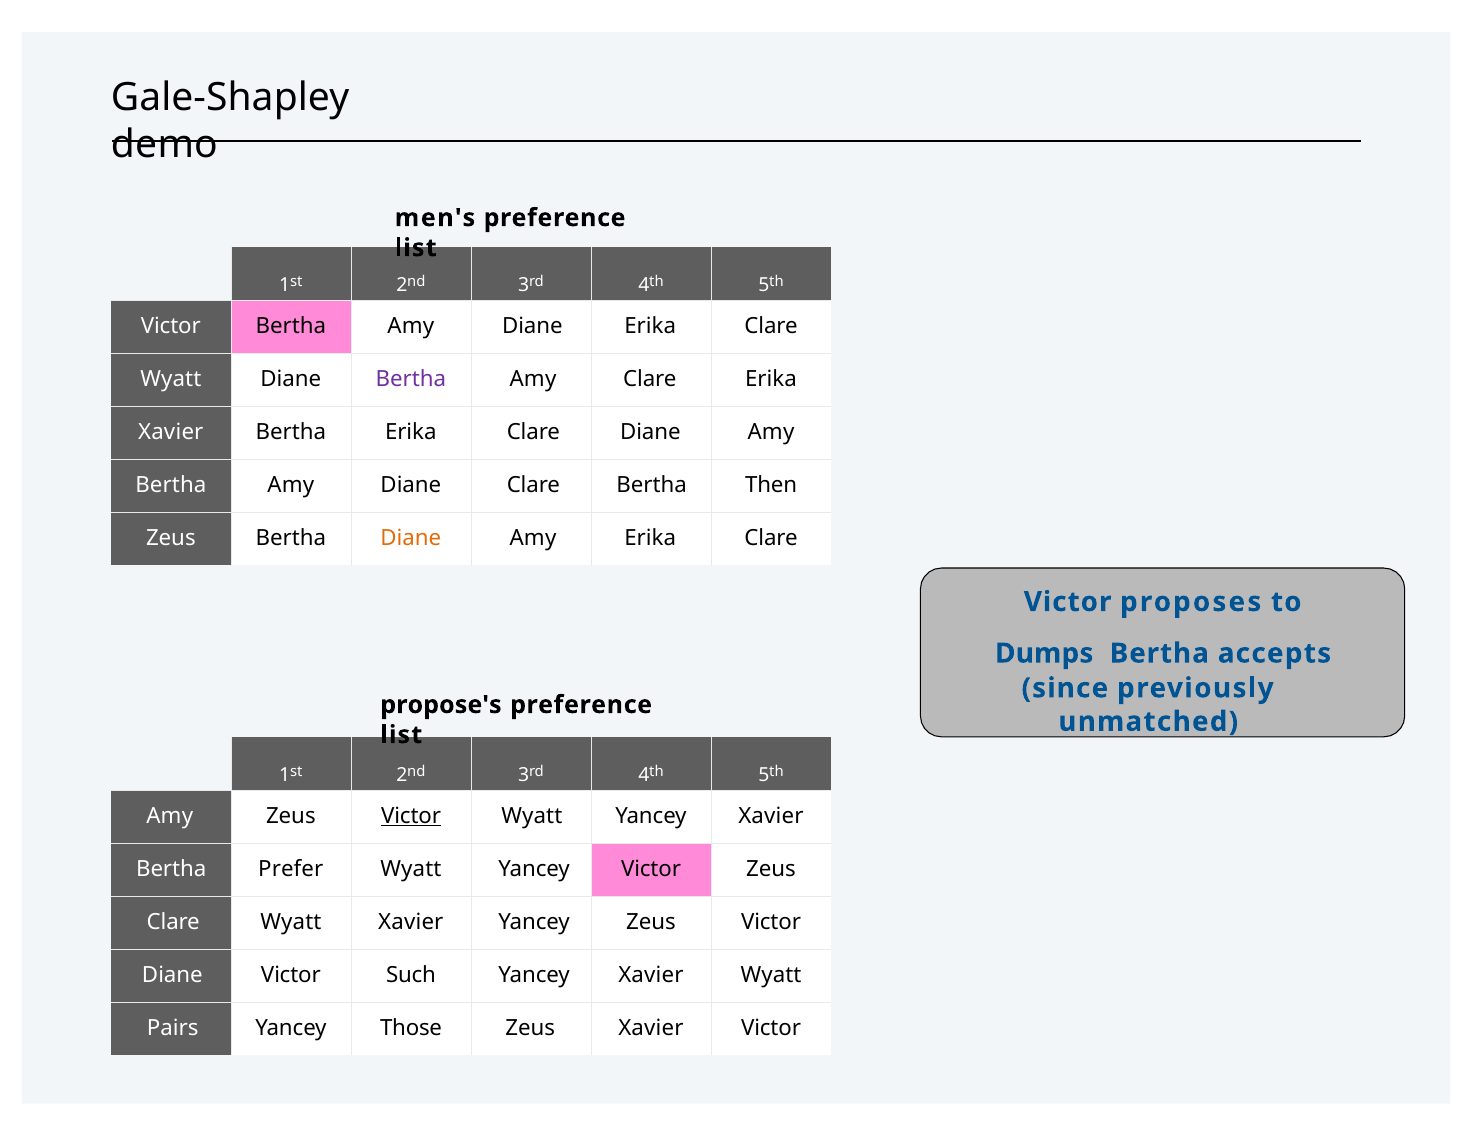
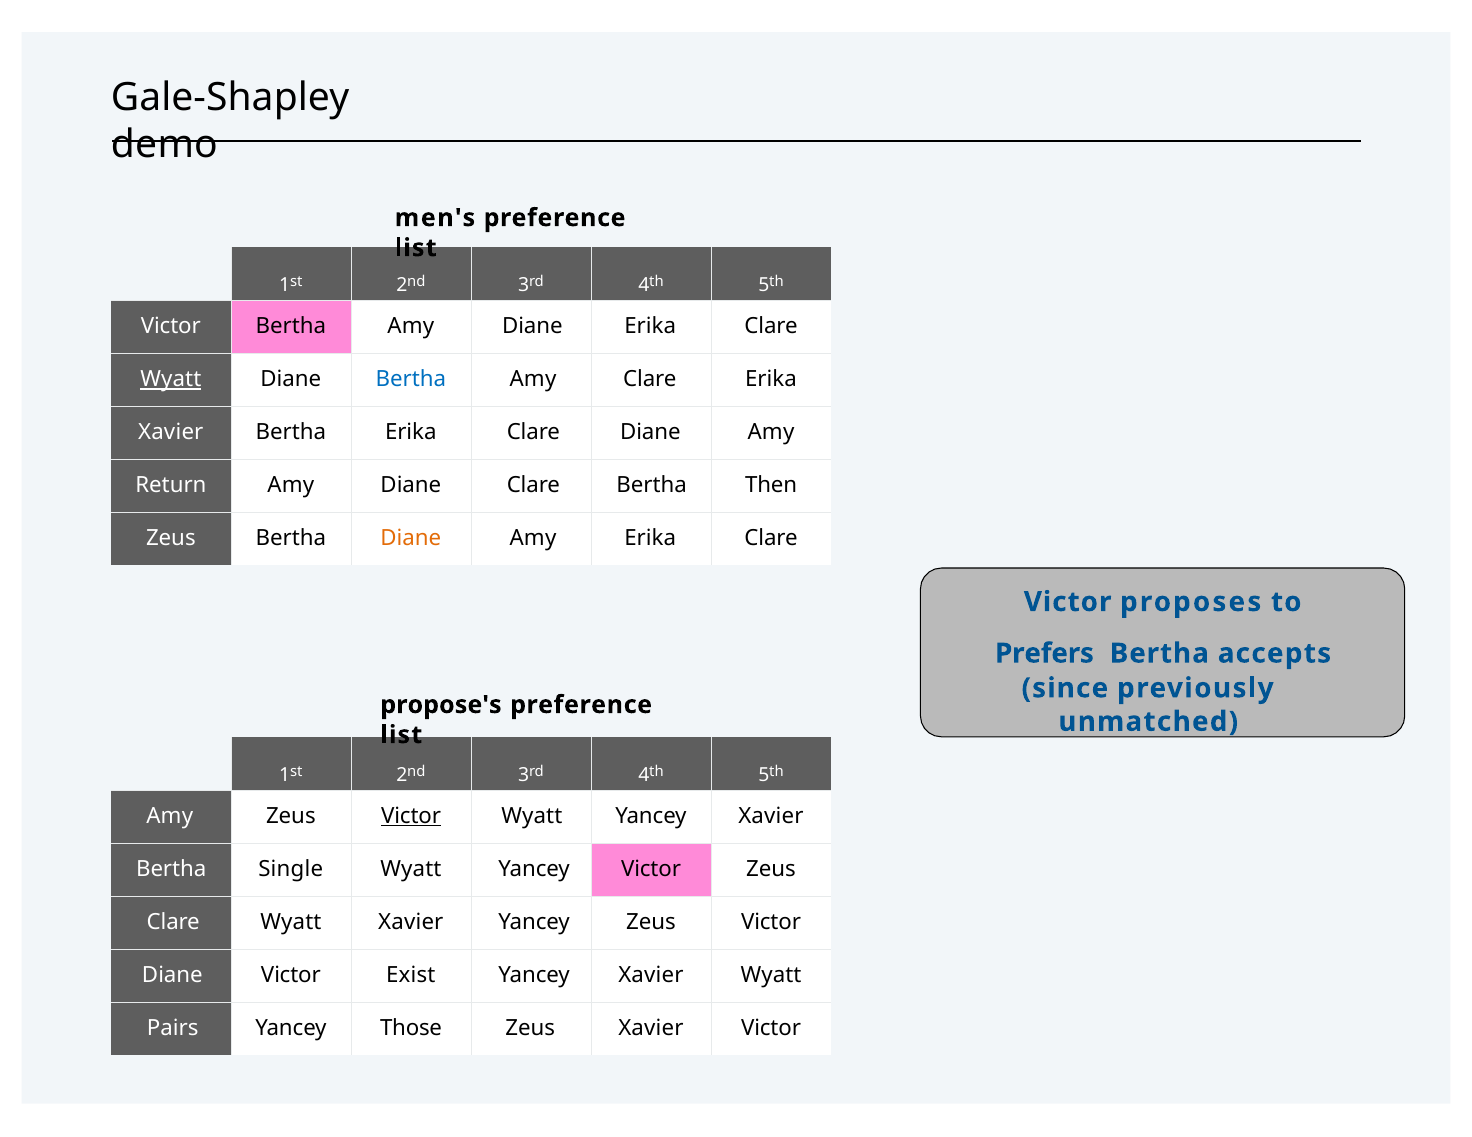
Wyatt underline: none -> present (171, 380)
Bertha colour: purple -> blue (411, 380)
Bertha: Bertha -> Return (171, 486)
Dumps: Dumps -> Prefers (1045, 654)
Prefer: Prefer -> Single (291, 870)
Such: Such -> Exist (411, 976)
